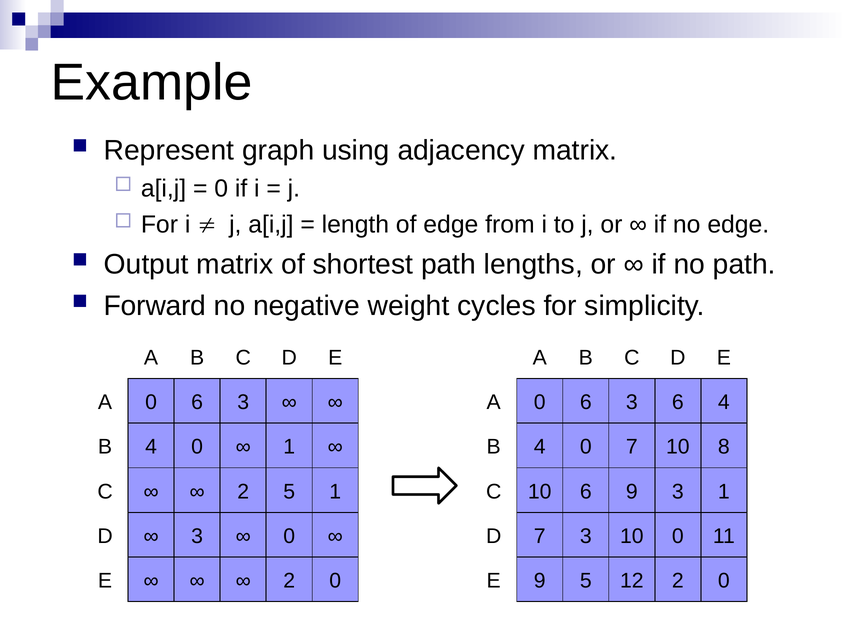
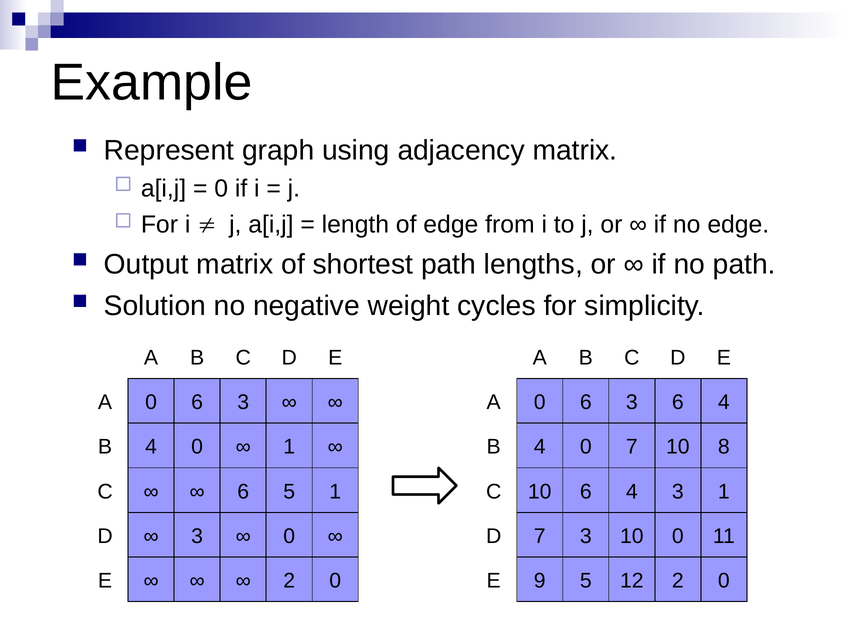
Forward: Forward -> Solution (155, 306)
2: 2 -> 6 (243, 492)
10 6 9: 9 -> 4 (632, 492)
